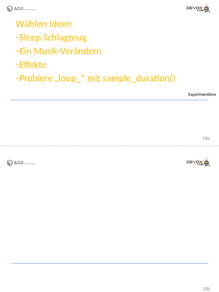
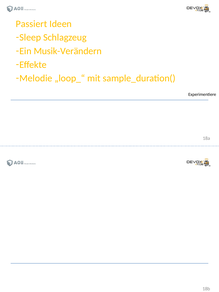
Wählen: Wählen -> Passiert (31, 24)
Probiere: Probiere -> Melodie (36, 78)
